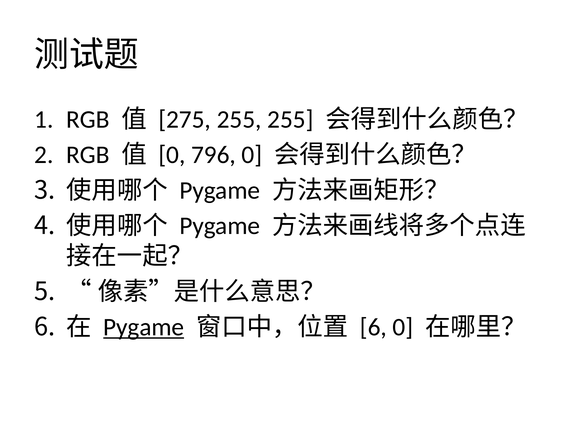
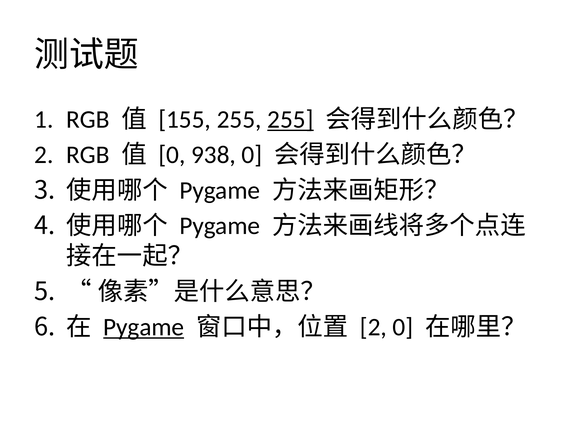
275: 275 -> 155 (185, 120)
255 underline: none -> present (290, 120)
796: 796 -> 938 (213, 155)
6: 6 -> 2 (373, 328)
